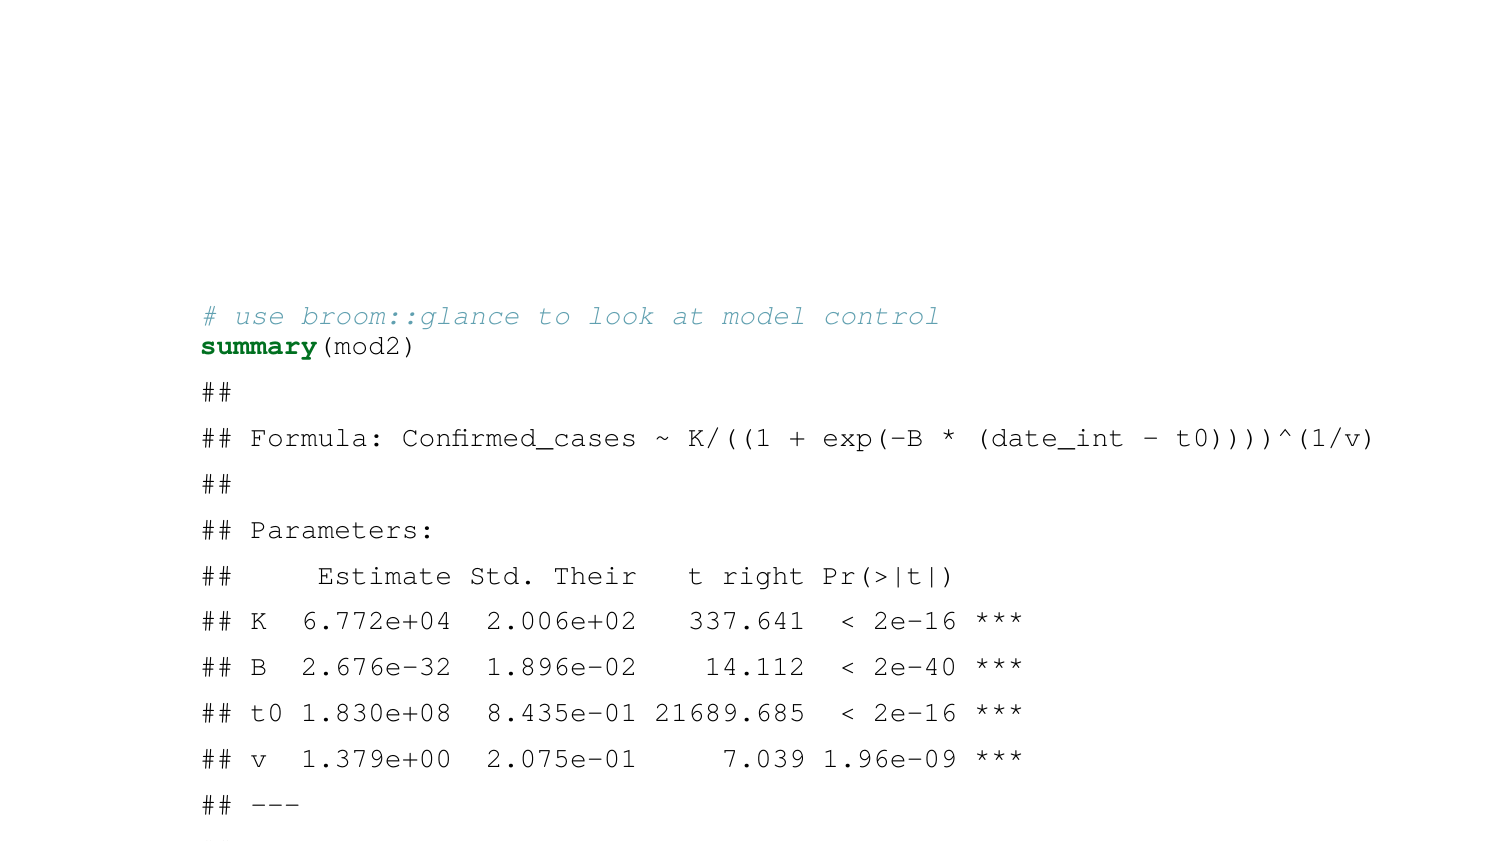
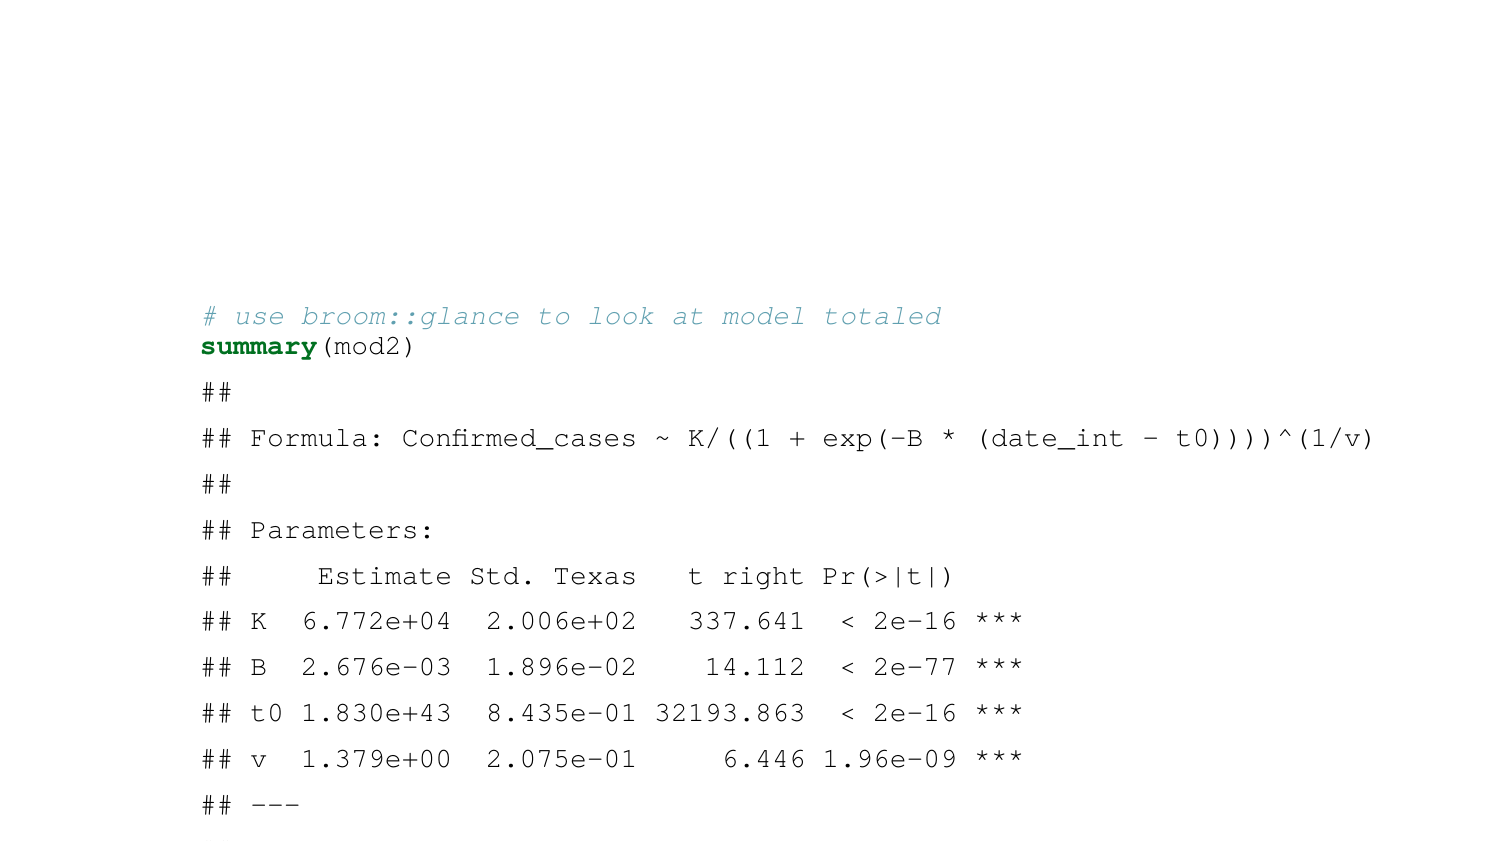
control: control -> totaled (881, 315)
Their: Their -> Texas (595, 575)
2.676e-32: 2.676e-32 -> 2.676e-03 (377, 667)
2e-40: 2e-40 -> 2e-77 (915, 667)
1.830e+08: 1.830e+08 -> 1.830e+43 (377, 713)
21689.685: 21689.685 -> 32193.863 (730, 713)
7.039: 7.039 -> 6.446 (764, 759)
